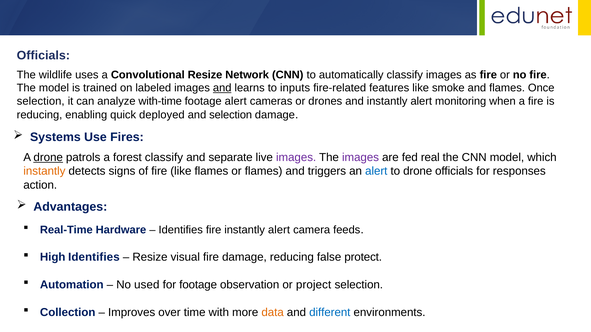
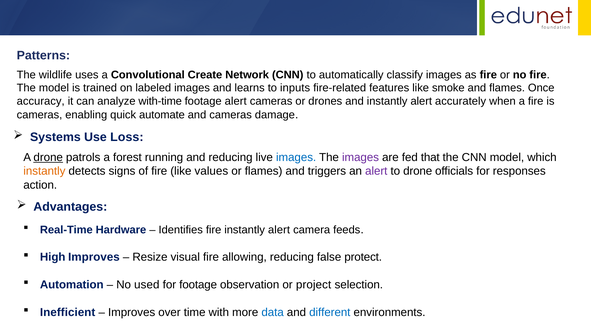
Officials: Officials -> Patterns (43, 55)
Convolutional Resize: Resize -> Create (205, 75)
and underline: present -> none (222, 88)
selection: selection -> accuracy (41, 101)
monitoring: monitoring -> accurately (461, 101)
reducing: reducing -> cameras (39, 115)
quick deployed: deployed -> automate (162, 115)
and selection: selection -> cameras (231, 115)
Fires: Fires -> Loss (127, 137)
forest classify: classify -> running (164, 158)
and separate: separate -> reducing (231, 158)
images colour: purple -> blue (296, 158)
real: real -> that (430, 158)
like flames: flames -> values (211, 171)
alert colour: blue -> purple (376, 171)
High Identifies: Identifies -> Improves (94, 258)
fire damage: damage -> allowing (244, 258)
Collection: Collection -> Inefficient (68, 313)
data colour: orange -> blue (273, 313)
